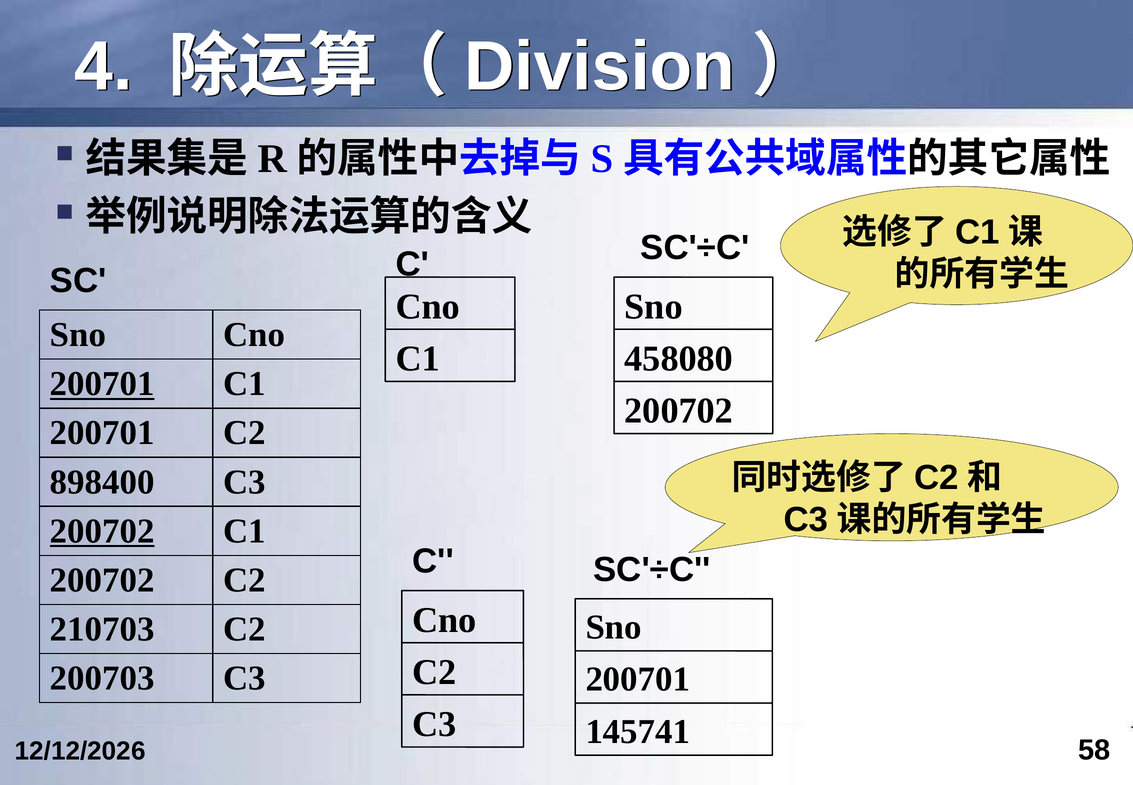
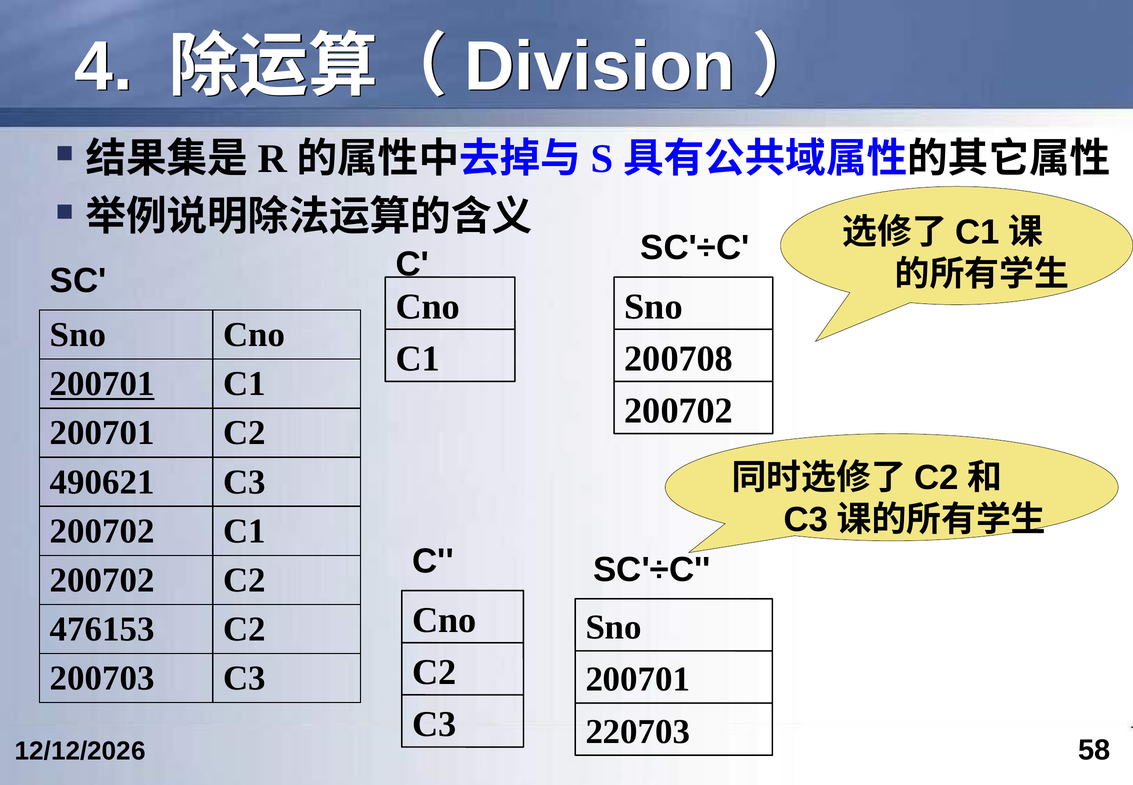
458080: 458080 -> 200708 (679, 358)
898400: 898400 -> 490621 (102, 482)
200702 underline: present -> none (102, 531)
210703: 210703 -> 476153 (102, 629)
145741: 145741 -> 220703 (638, 731)
